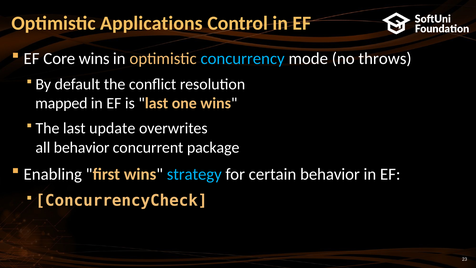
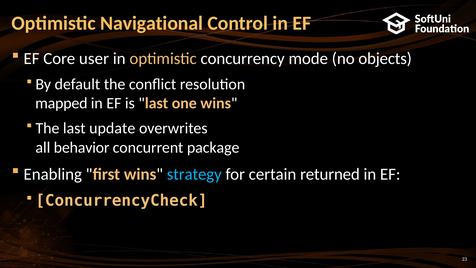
Applications: Applications -> Navigational (152, 23)
Core wins: wins -> user (94, 59)
concurrency colour: light blue -> white (243, 59)
throws: throws -> objects (385, 59)
certain behavior: behavior -> returned (330, 174)
